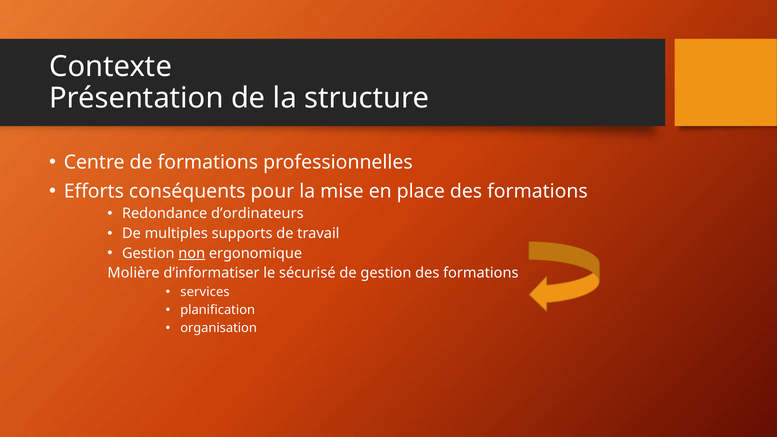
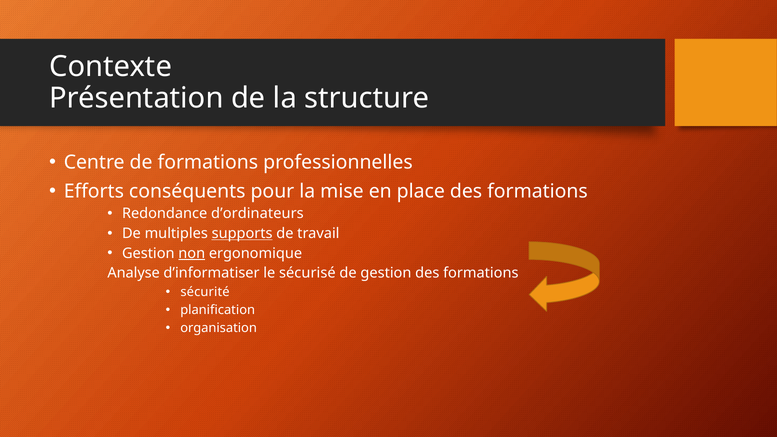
supports underline: none -> present (242, 233)
Molière: Molière -> Analyse (134, 273)
services: services -> sécurité (205, 292)
